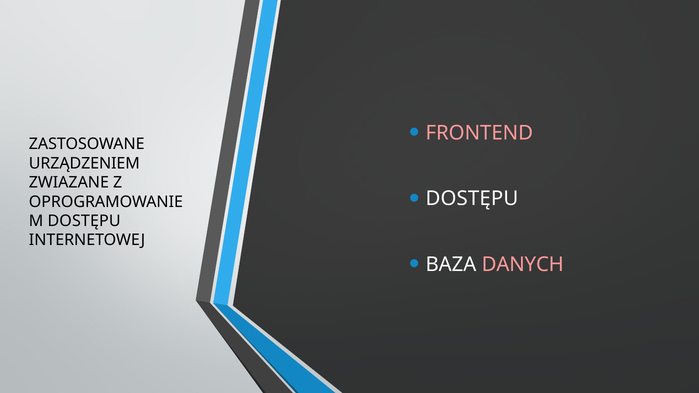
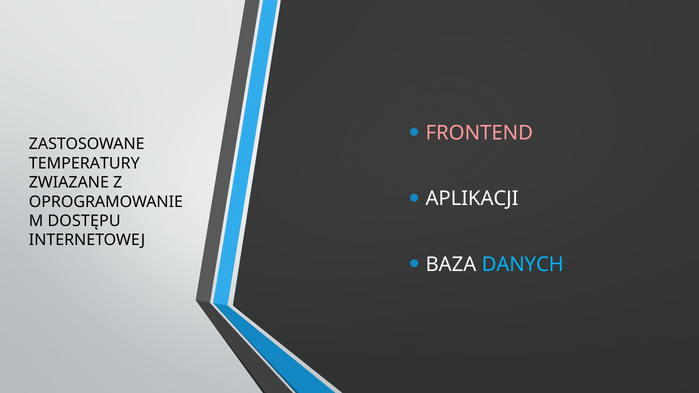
URZĄDZENIEM: URZĄDZENIEM -> TEMPERATURY (84, 163)
DOSTĘPU: DOSTĘPU -> APLIKACJI (472, 199)
DANYCH colour: pink -> light blue (523, 265)
